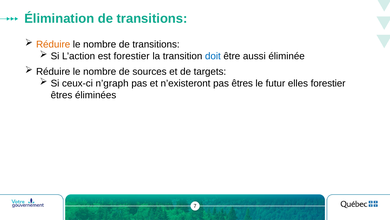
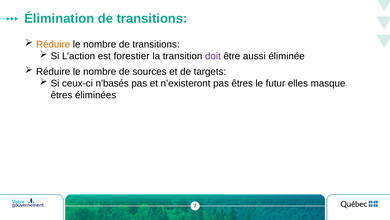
doit colour: blue -> purple (213, 56)
n’graph: n’graph -> n’basés (112, 83)
elles forestier: forestier -> masque (328, 83)
